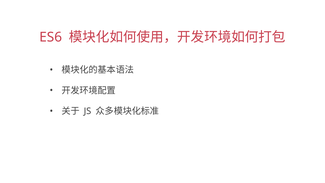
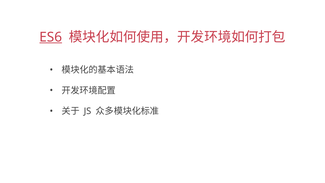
ES6 underline: none -> present (51, 37)
